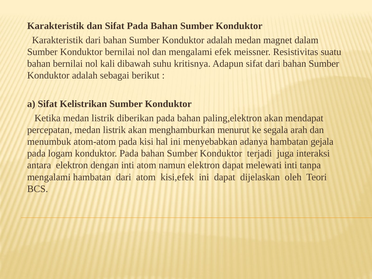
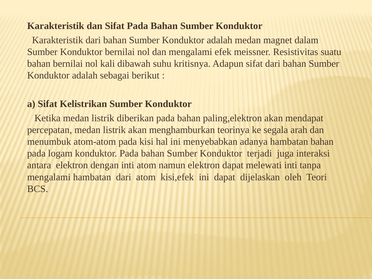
menurut: menurut -> teorinya (233, 130)
hambatan gejala: gejala -> bahan (322, 142)
